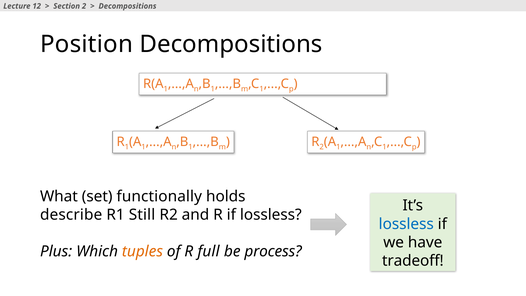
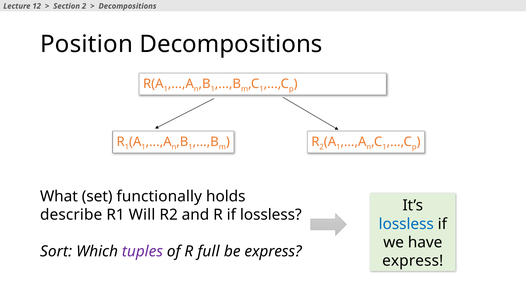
Still: Still -> Will (142, 215)
Plus: Plus -> Sort (56, 251)
tuples colour: orange -> purple (142, 251)
be process: process -> express (273, 251)
tradeoff: tradeoff -> express (413, 261)
